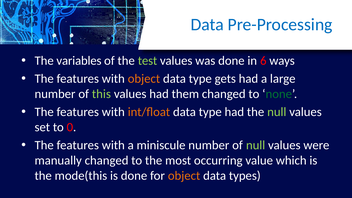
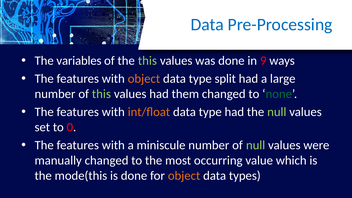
the test: test -> this (147, 61)
6: 6 -> 9 (263, 61)
gets: gets -> split (225, 79)
